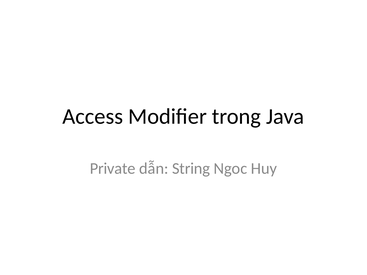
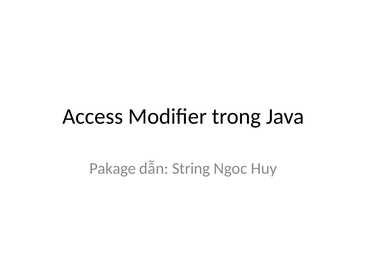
Private: Private -> Pakage (113, 169)
